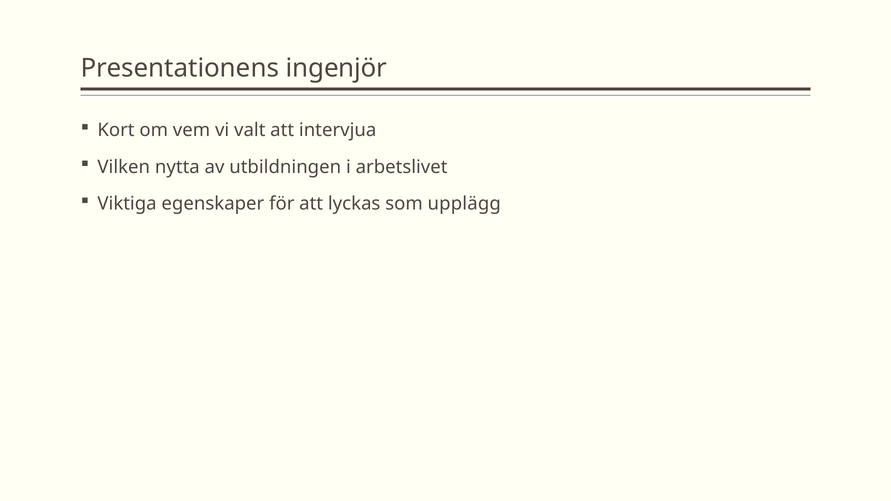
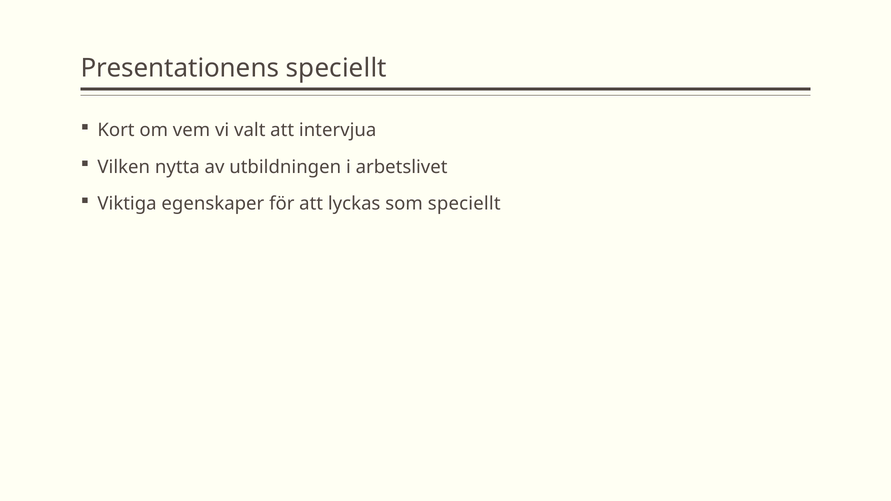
Presentationens ingenjör: ingenjör -> speciellt (336, 68)
som upplägg: upplägg -> speciellt (464, 204)
